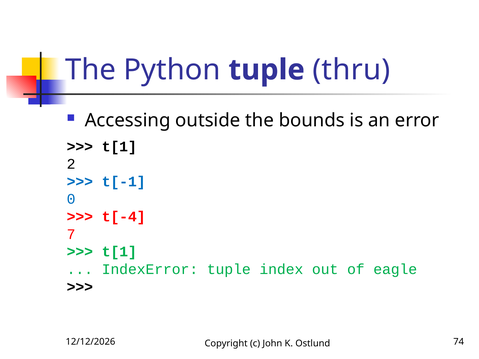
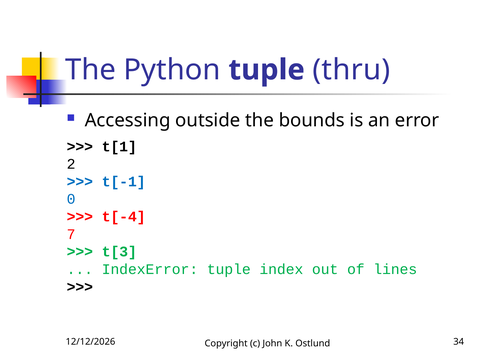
t[1: t[1 -> t[3 (119, 252)
eagle: eagle -> lines (395, 270)
74: 74 -> 34 (459, 342)
